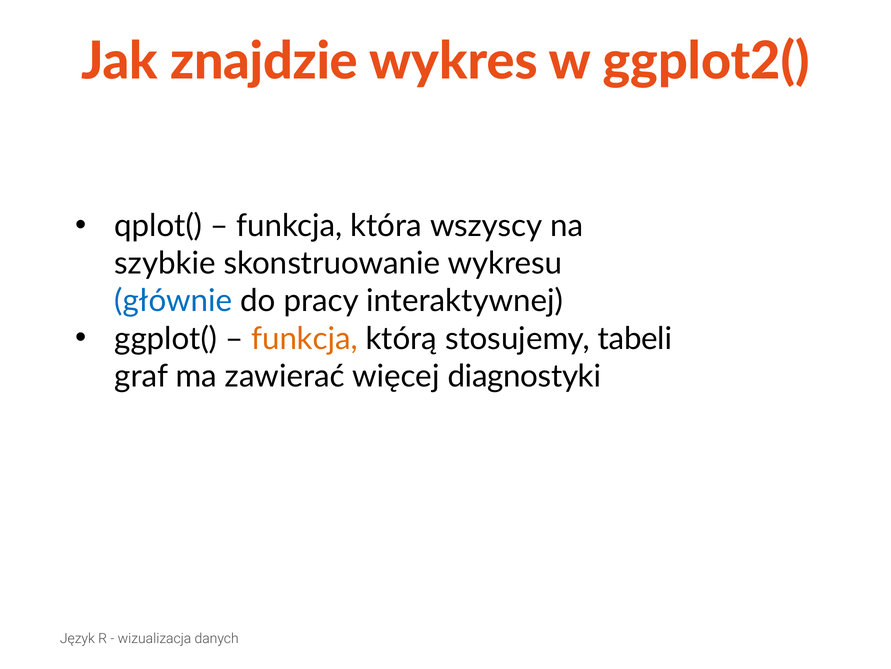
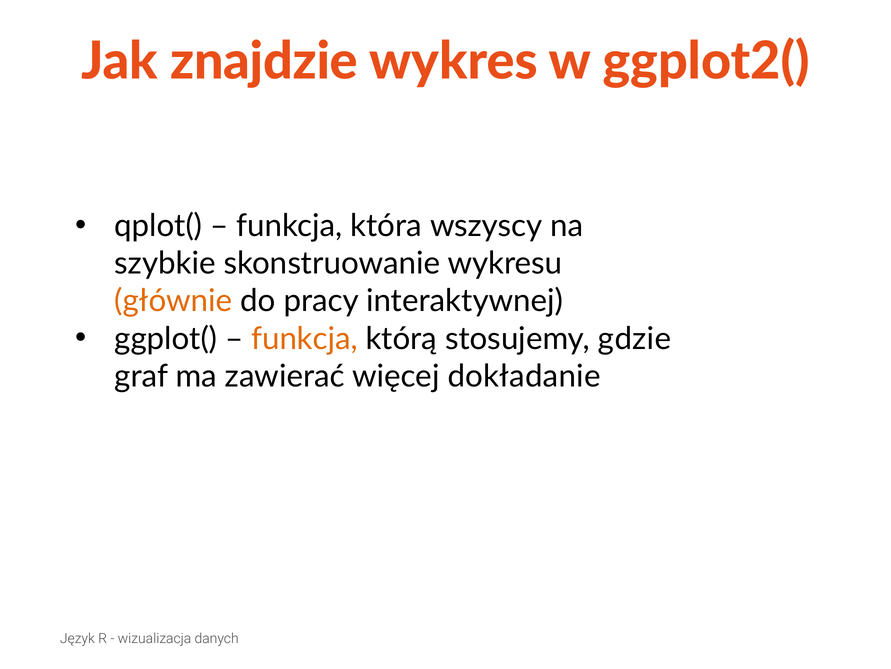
głównie colour: blue -> orange (173, 301)
tabeli: tabeli -> gdzie (635, 338)
diagnostyki: diagnostyki -> dokładanie (524, 376)
